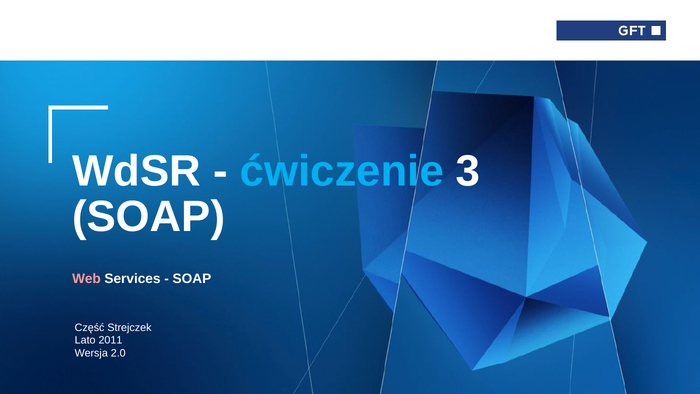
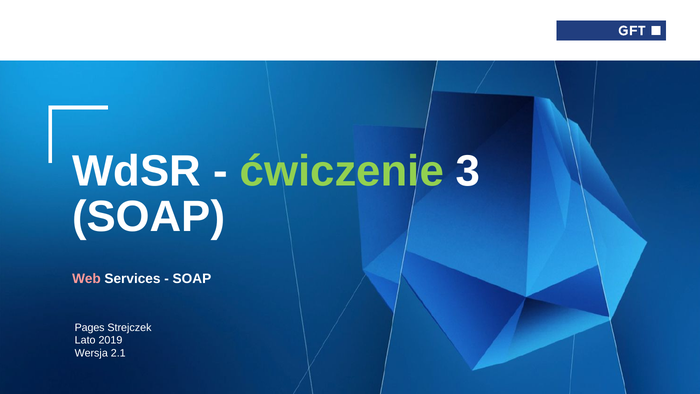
ćwiczenie colour: light blue -> light green (342, 171)
Część: Część -> Pages (90, 327)
2011: 2011 -> 2019 (110, 340)
2.0: 2.0 -> 2.1 (118, 353)
